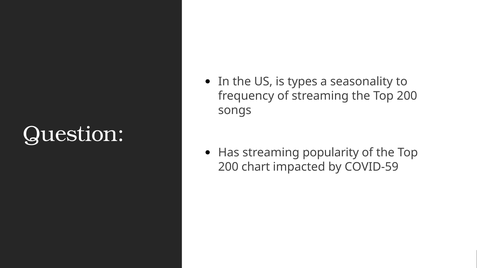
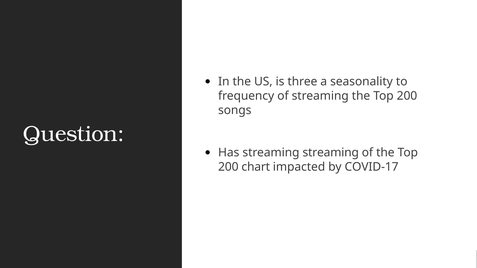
types: types -> three (302, 82)
streaming popularity: popularity -> streaming (331, 153)
COVID-59: COVID-59 -> COVID-17 (372, 167)
